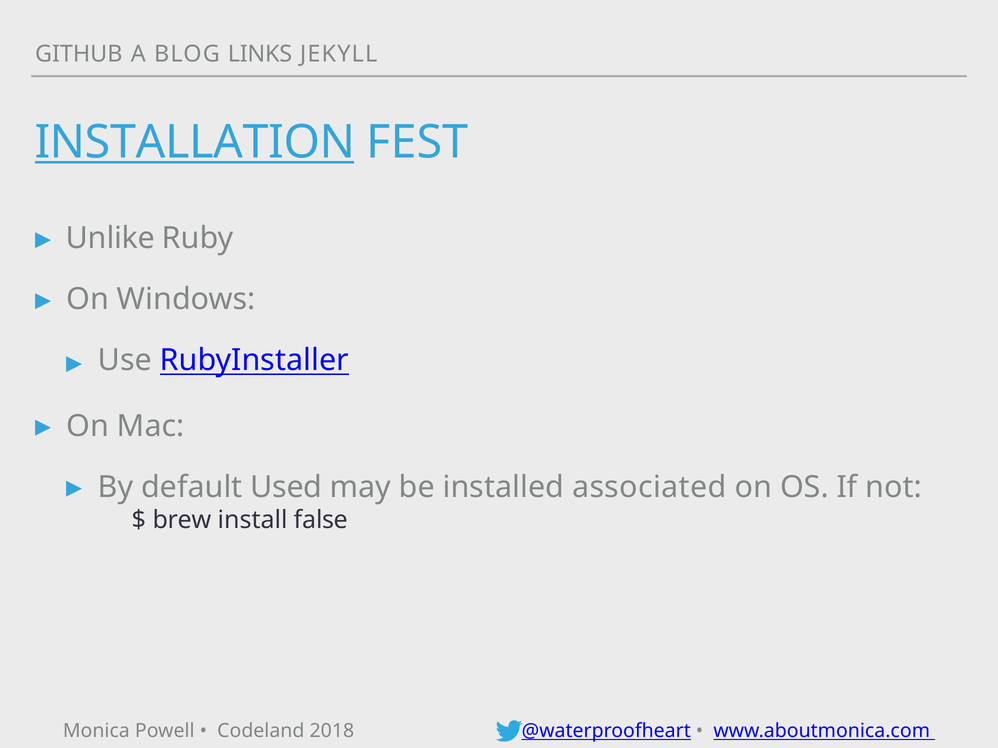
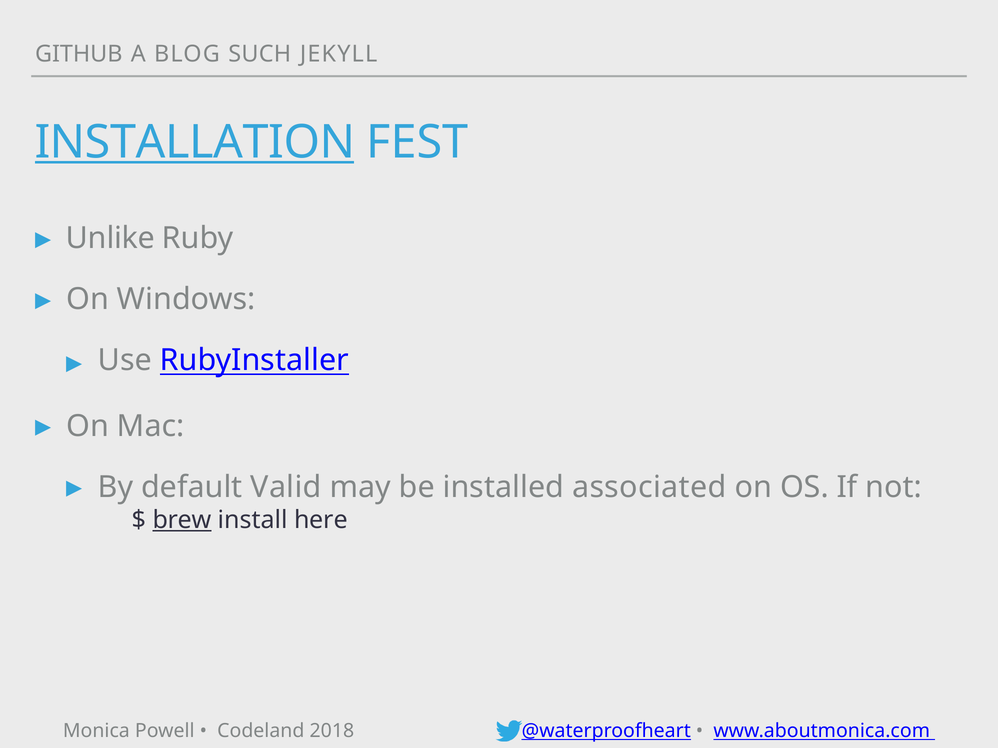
LINKS: LINKS -> SUCH (260, 54)
Used: Used -> Valid (286, 487)
brew underline: none -> present (182, 520)
false: false -> here (321, 520)
